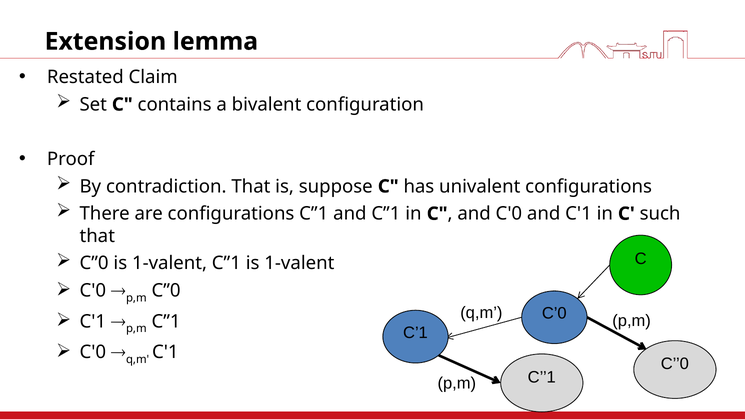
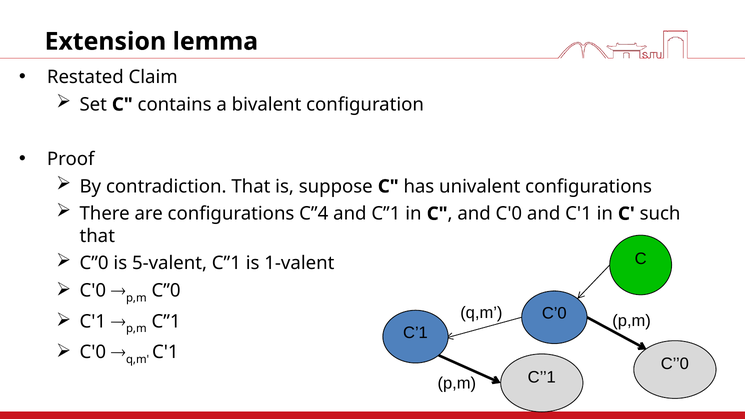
configurations C”1: C”1 -> C”4 (314, 214)
C”0 is 1-valent: 1-valent -> 5-valent (170, 263)
